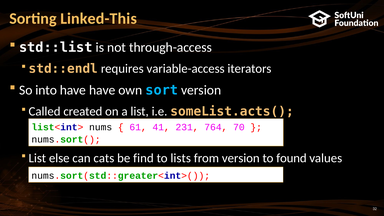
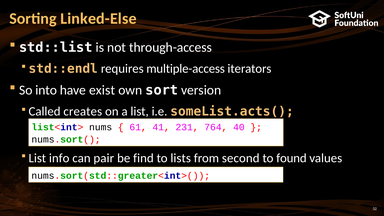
Linked-This: Linked-This -> Linked-Else (99, 19)
variable-access: variable-access -> multiple-access (186, 69)
have have: have -> exist (102, 90)
sort colour: light blue -> white (162, 90)
created: created -> creates (83, 112)
70: 70 -> 40 (239, 127)
else: else -> info (59, 158)
cats: cats -> pair (104, 158)
from version: version -> second (241, 158)
